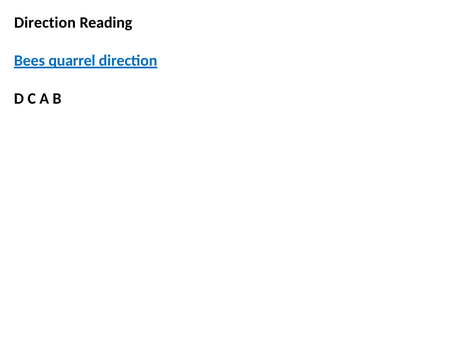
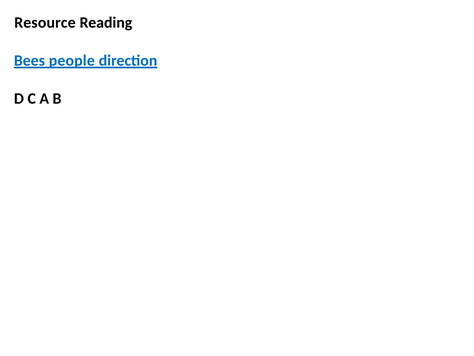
Direction: Direction -> Resource (45, 23)
quarrel: quarrel -> people (72, 61)
